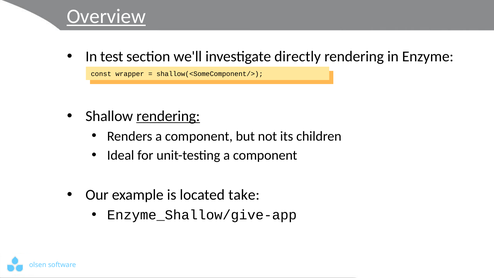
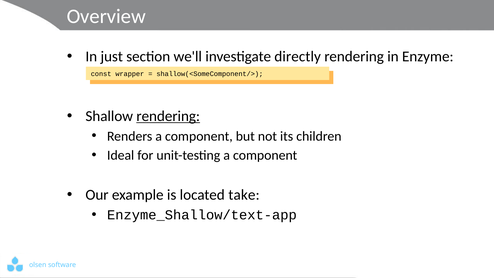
Overview underline: present -> none (106, 16)
test: test -> just (112, 57)
Enzyme_Shallow/give-app: Enzyme_Shallow/give-app -> Enzyme_Shallow/text-app (202, 215)
